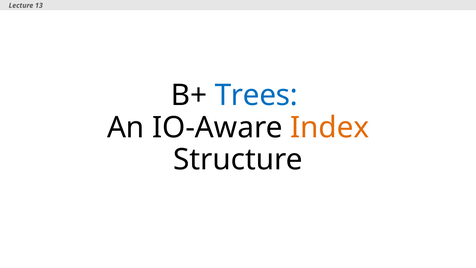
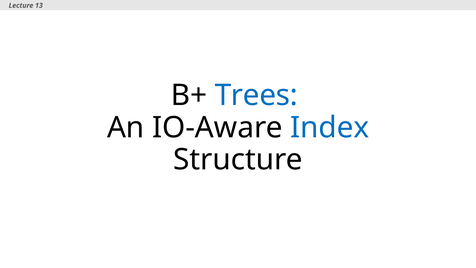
Index colour: orange -> blue (330, 128)
